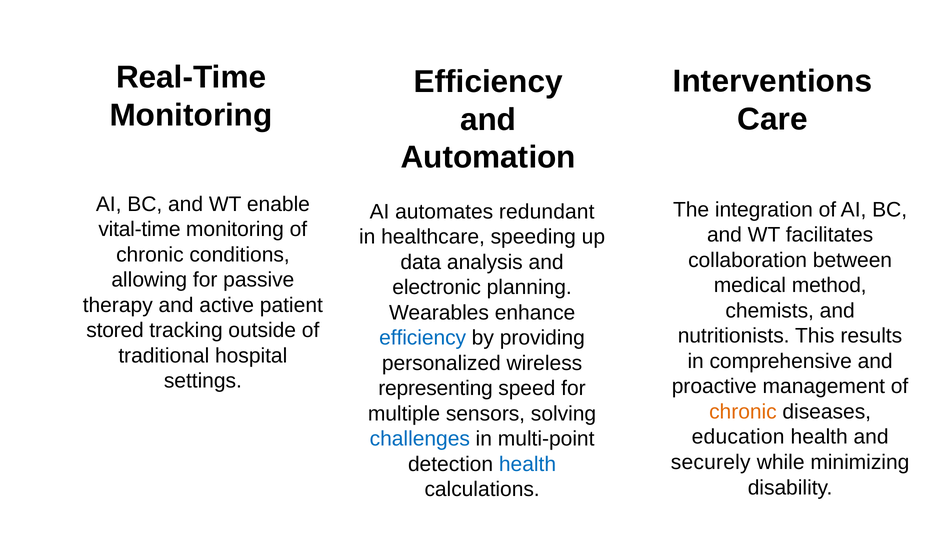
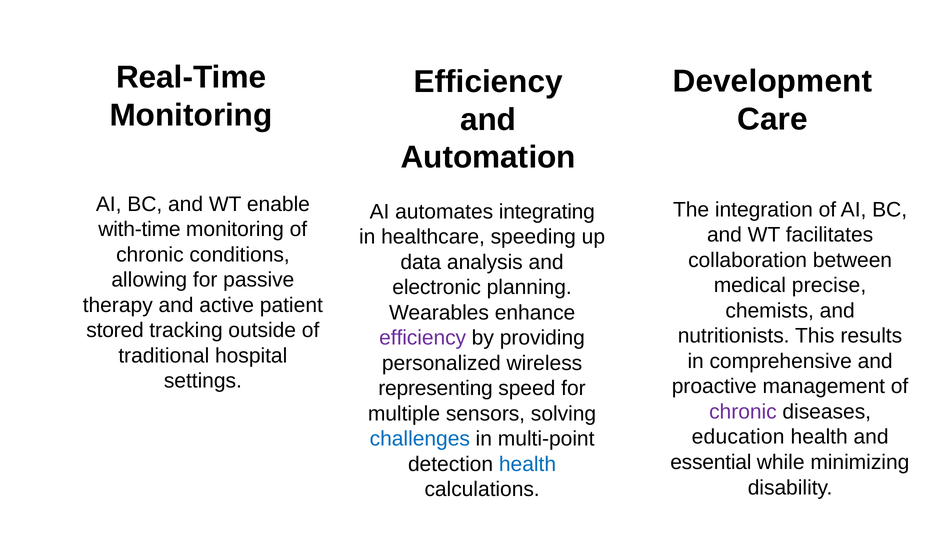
Interventions: Interventions -> Development (772, 81)
redundant: redundant -> integrating (547, 212)
vital-time: vital-time -> with-time (139, 229)
method: method -> precise (829, 285)
efficiency colour: blue -> purple (423, 338)
chronic colour: orange -> purple (743, 412)
securely: securely -> essential (711, 462)
